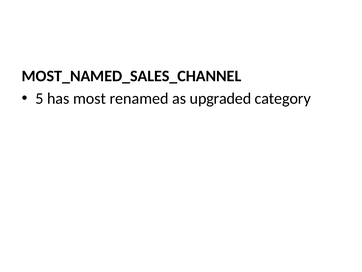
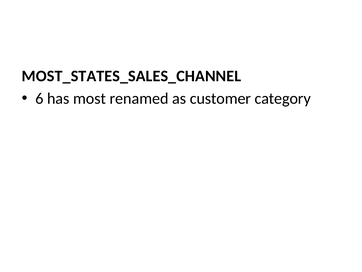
MOST_NAMED_SALES_CHANNEL: MOST_NAMED_SALES_CHANNEL -> MOST_STATES_SALES_CHANNEL (131, 76)
5: 5 -> 6 (39, 98)
upgraded: upgraded -> customer (220, 98)
